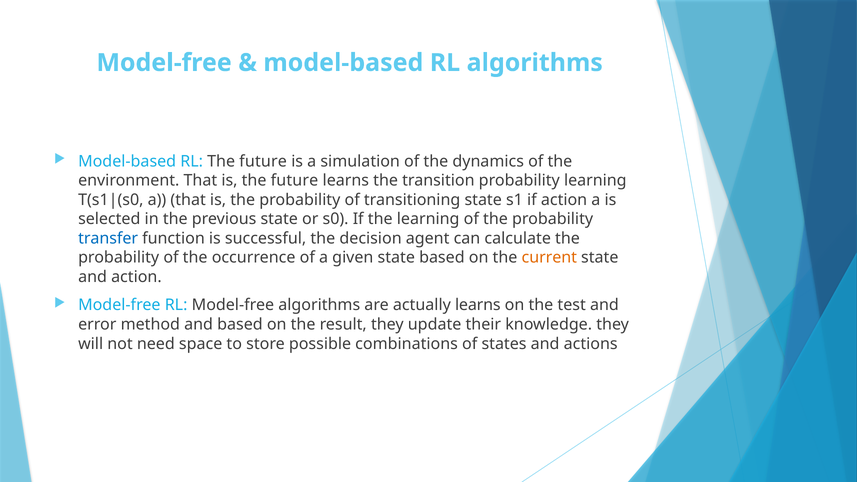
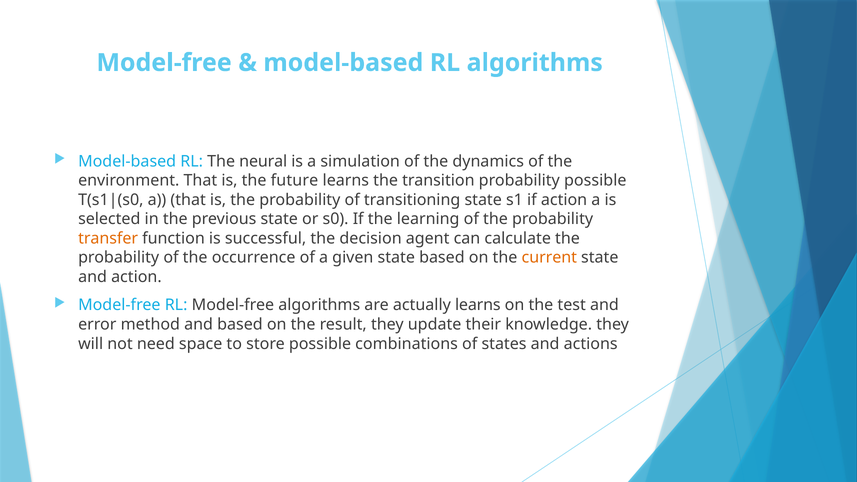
RL The future: future -> neural (263, 161)
probability learning: learning -> possible (595, 181)
transfer colour: blue -> orange (108, 238)
